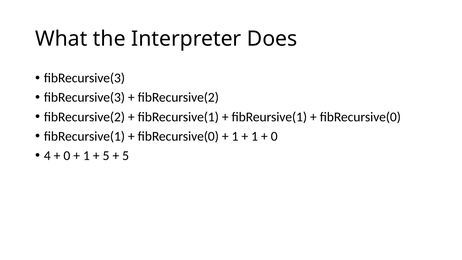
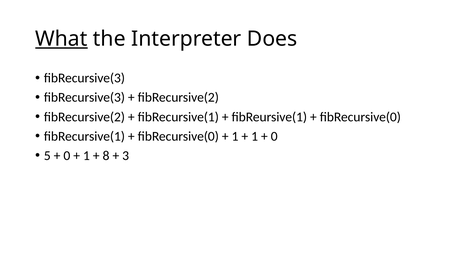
What underline: none -> present (61, 39)
4: 4 -> 5 (47, 156)
5: 5 -> 8 (106, 156)
5: 5 -> 3 (126, 156)
